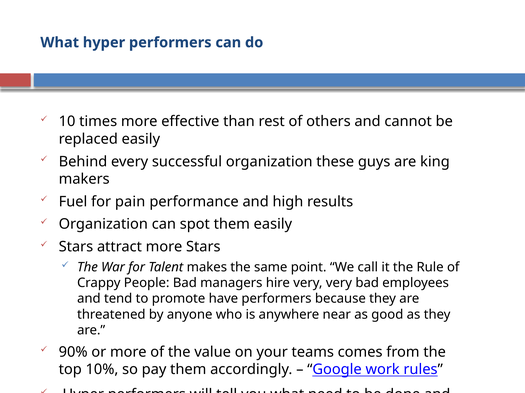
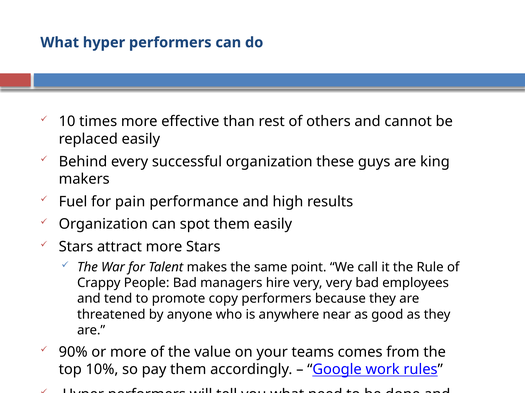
have: have -> copy (223, 299)
